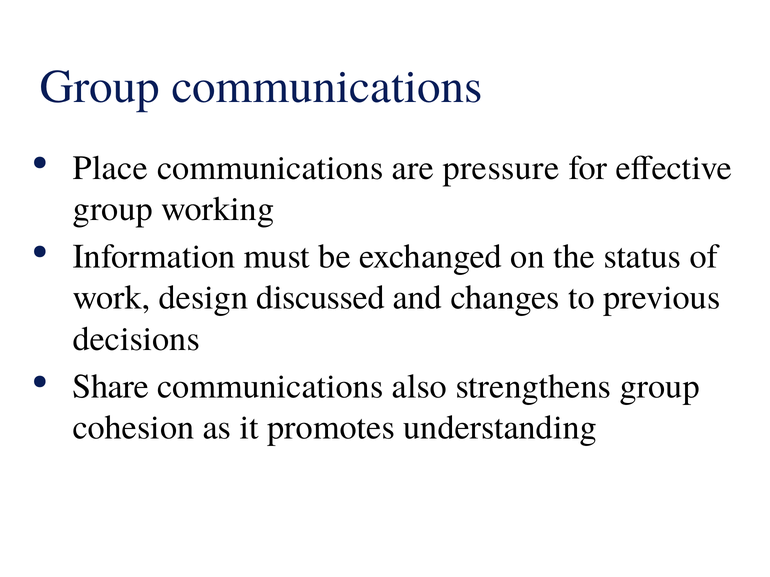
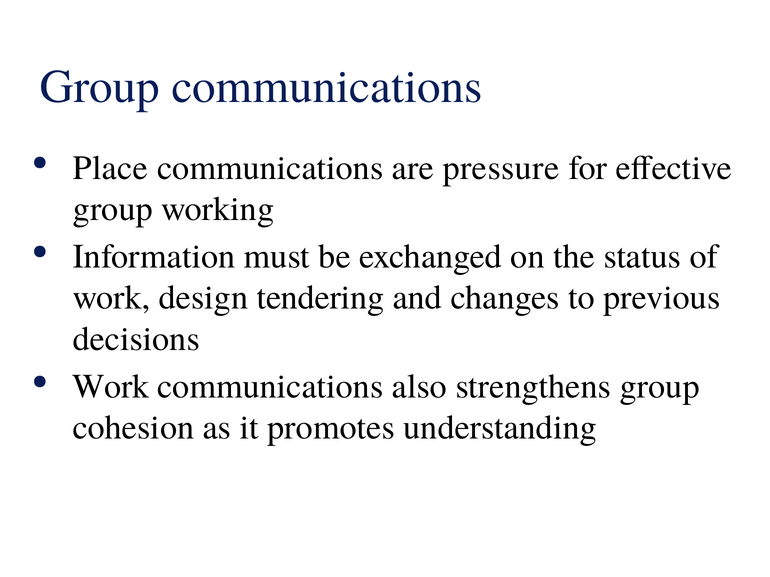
discussed: discussed -> tendering (321, 298)
Share: Share -> Work (111, 387)
